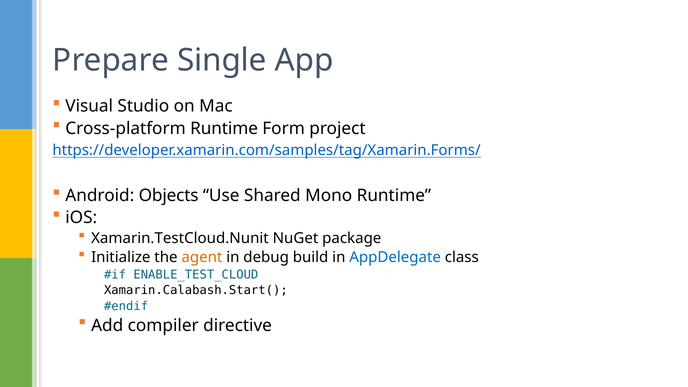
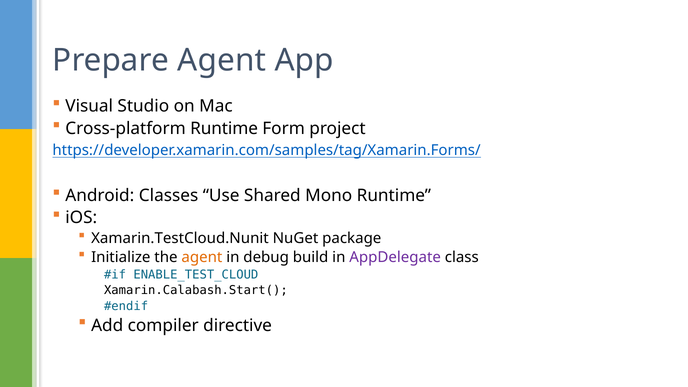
Prepare Single: Single -> Agent (222, 60)
Objects: Objects -> Classes (169, 196)
AppDelegate colour: blue -> purple (395, 257)
